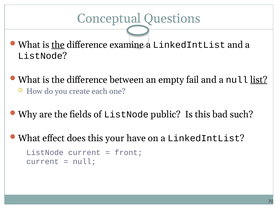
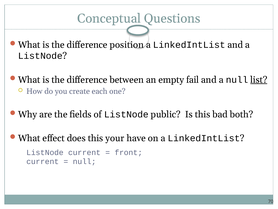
the underline: present -> none (58, 45)
examine: examine -> position (127, 45)
such: such -> both (241, 114)
